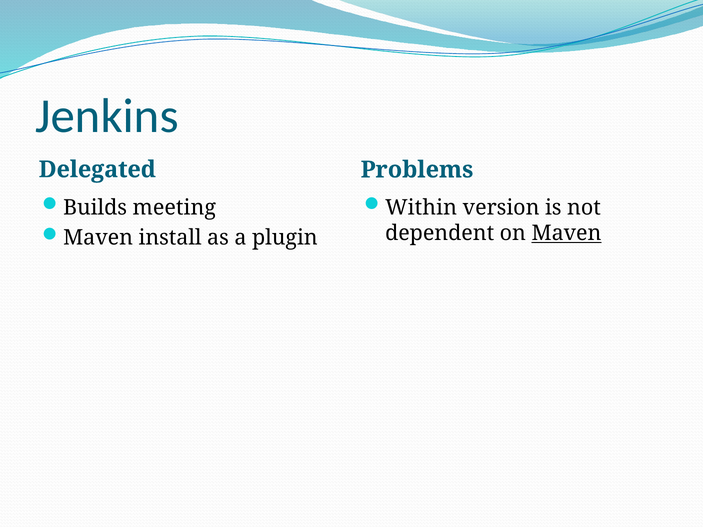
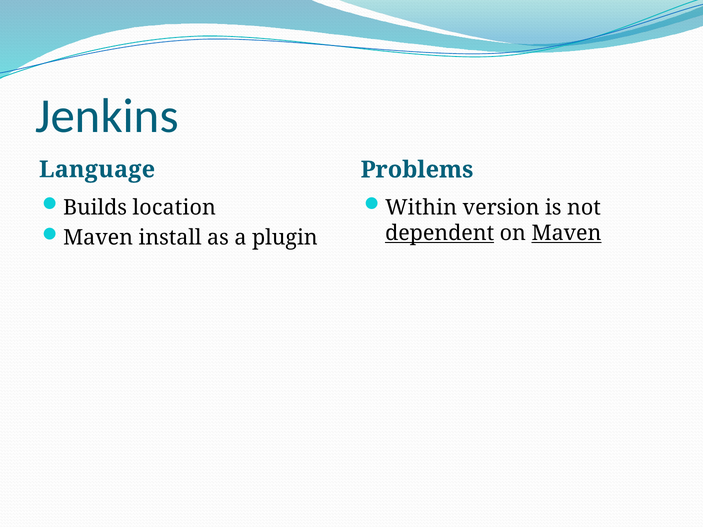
Delegated: Delegated -> Language (97, 170)
meeting: meeting -> location (174, 208)
dependent underline: none -> present (440, 233)
